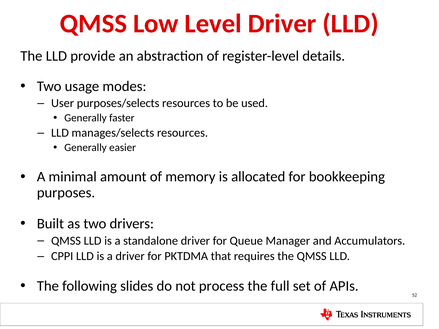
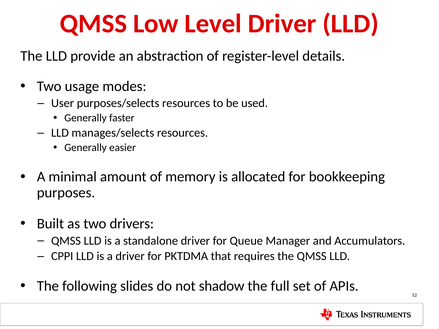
process: process -> shadow (222, 286)
